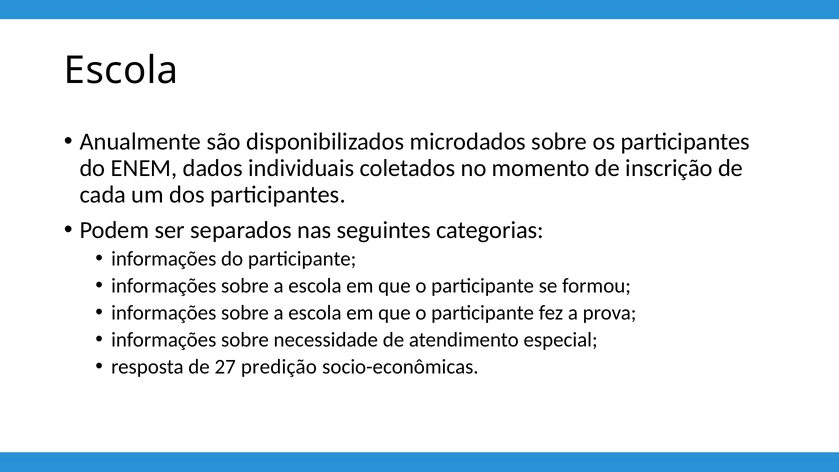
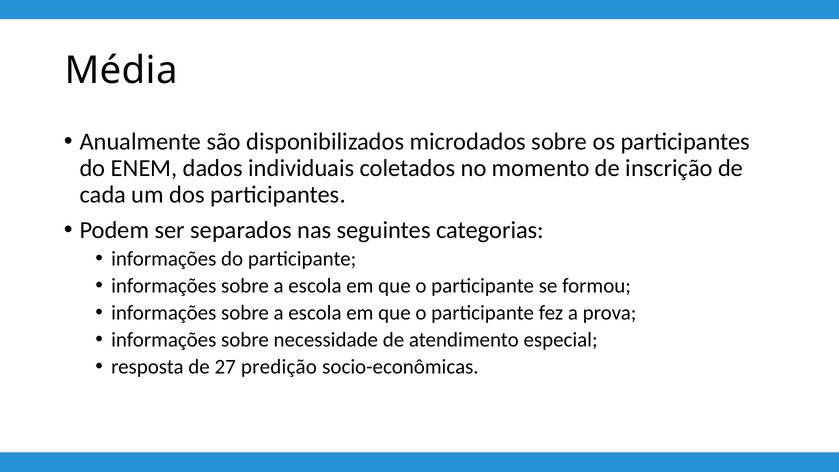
Escola: Escola -> Média (121, 70)
